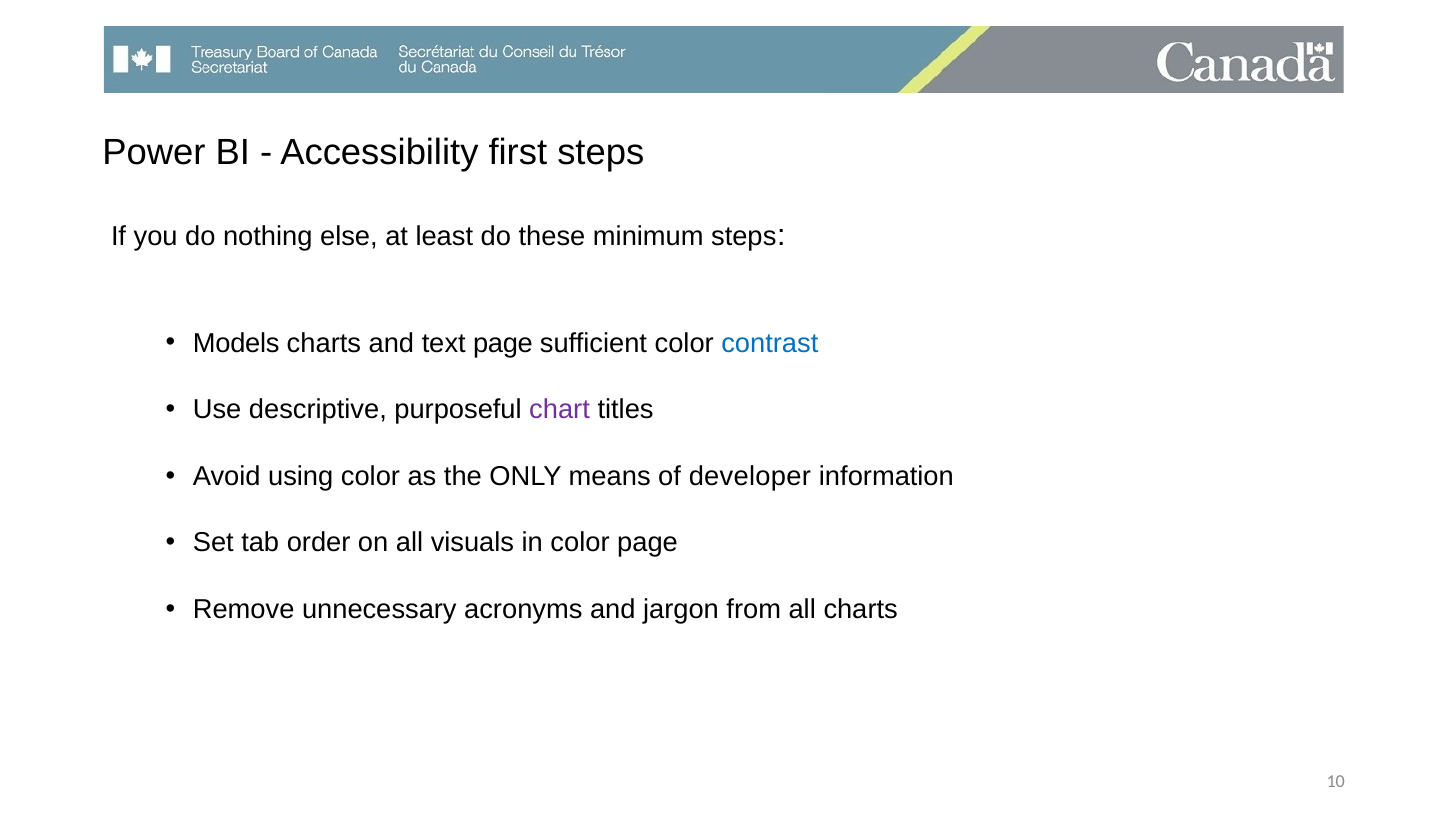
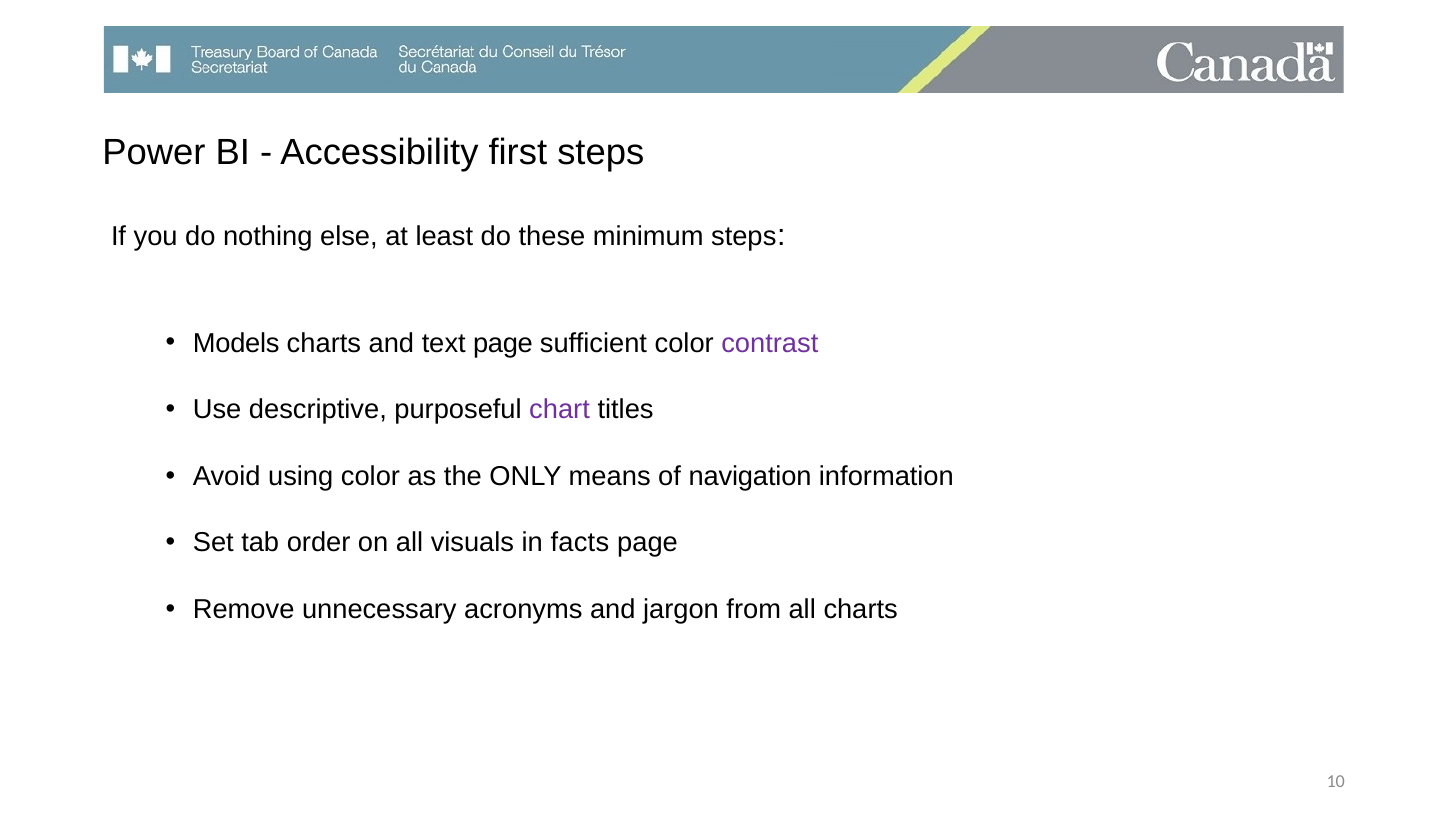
contrast colour: blue -> purple (770, 343)
developer: developer -> navigation (750, 476)
in color: color -> facts (580, 543)
